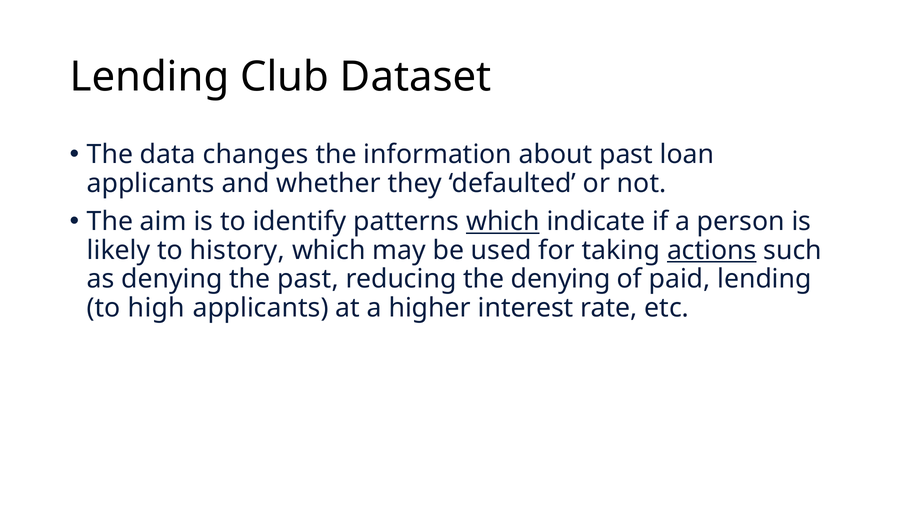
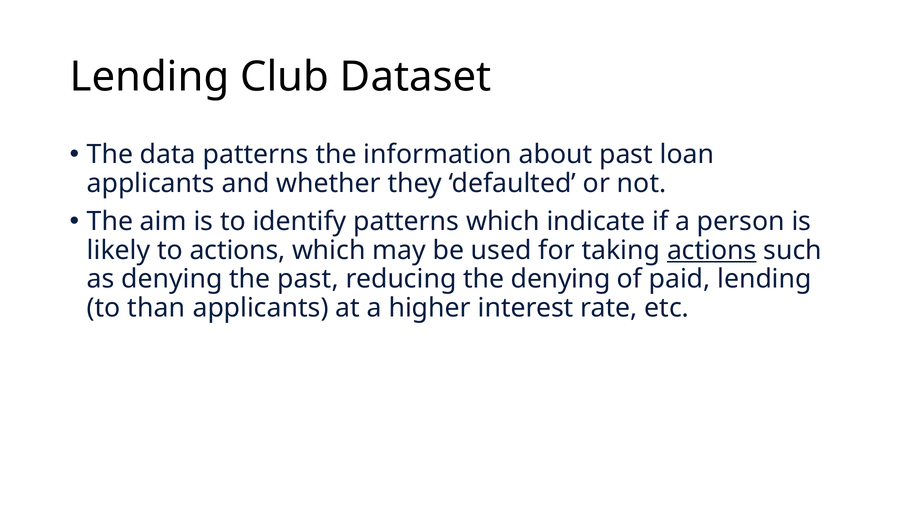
data changes: changes -> patterns (256, 155)
which underline: present -> none (503, 222)
to history: history -> actions (238, 250)
high: high -> than (156, 308)
